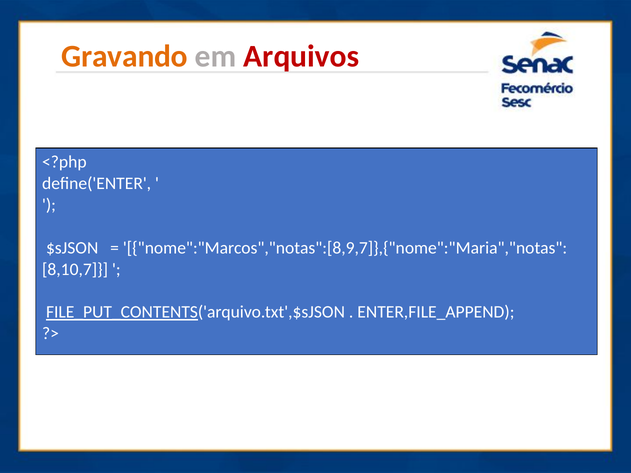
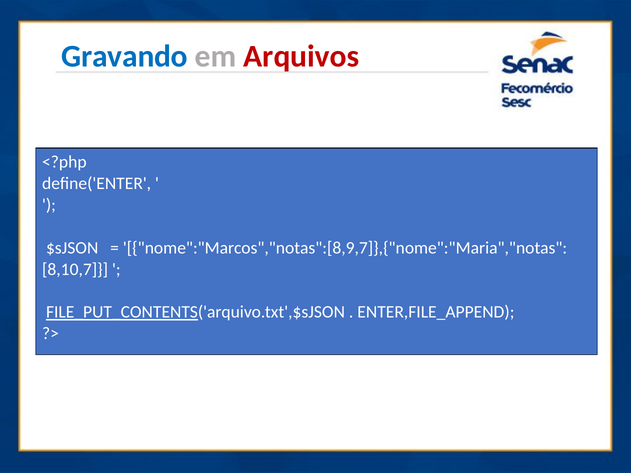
Gravando colour: orange -> blue (125, 56)
